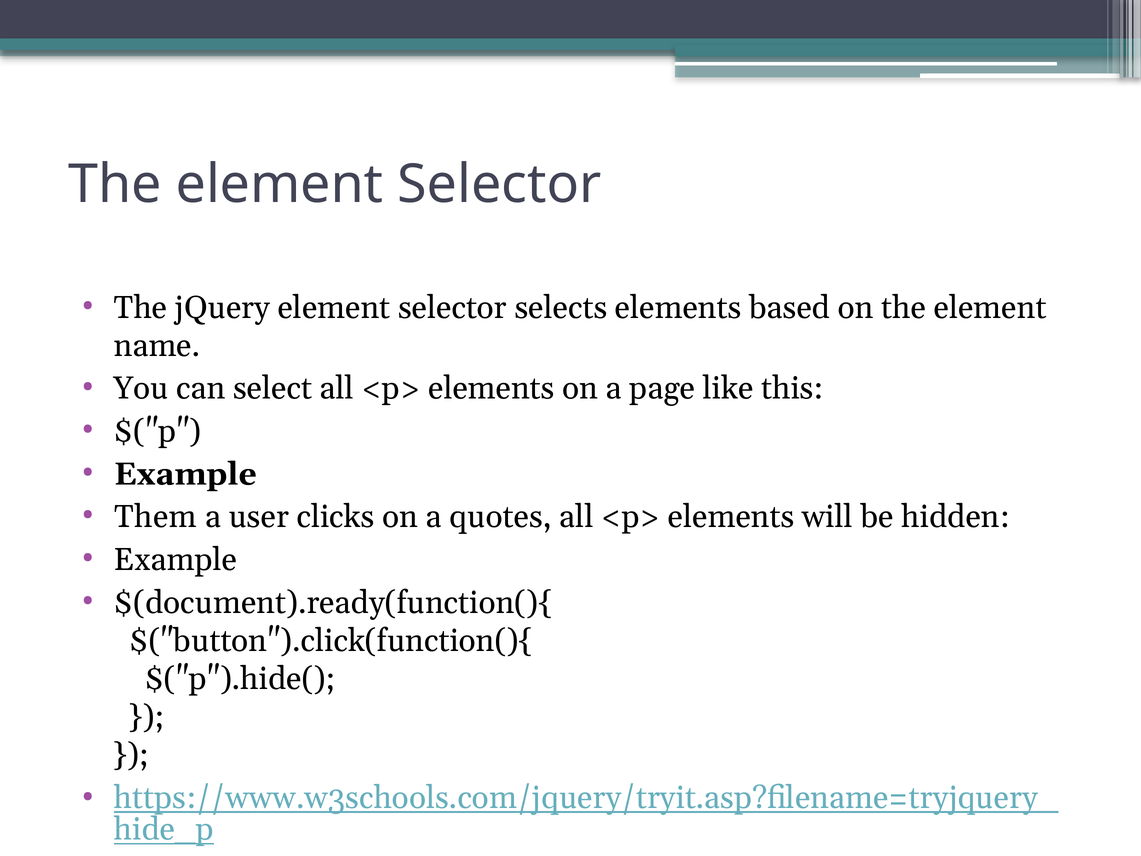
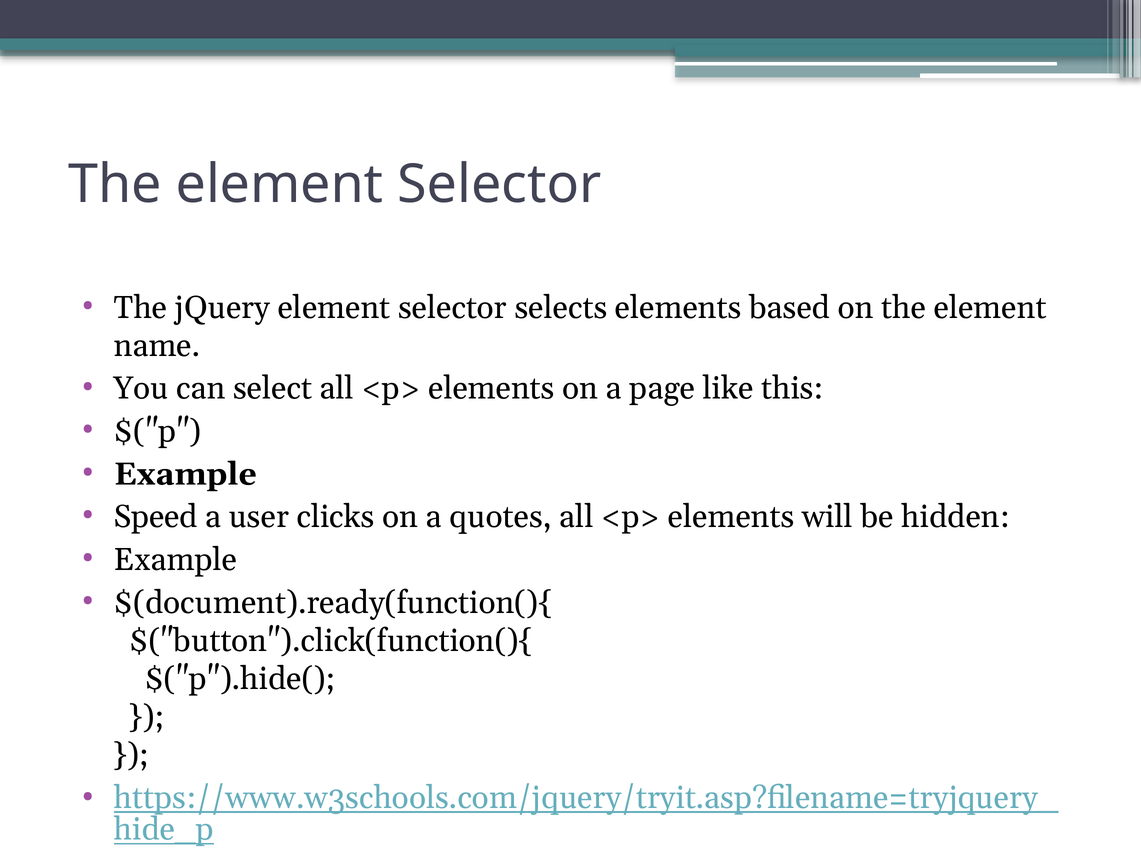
Them: Them -> Speed (156, 517)
